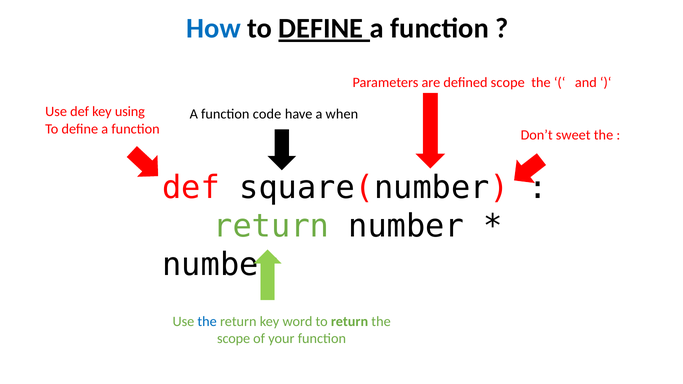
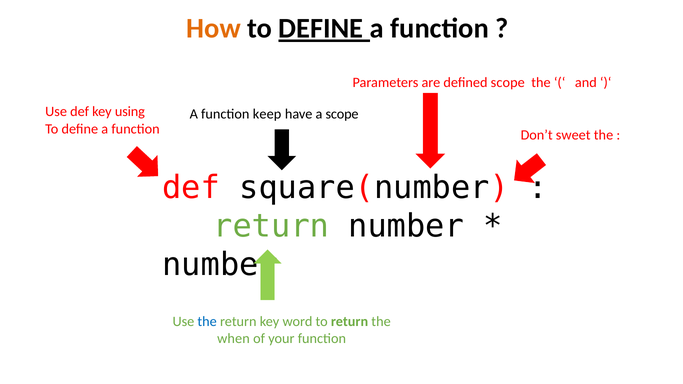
How colour: blue -> orange (214, 29)
code: code -> keep (267, 114)
a when: when -> scope (342, 114)
scope: scope -> when (233, 339)
